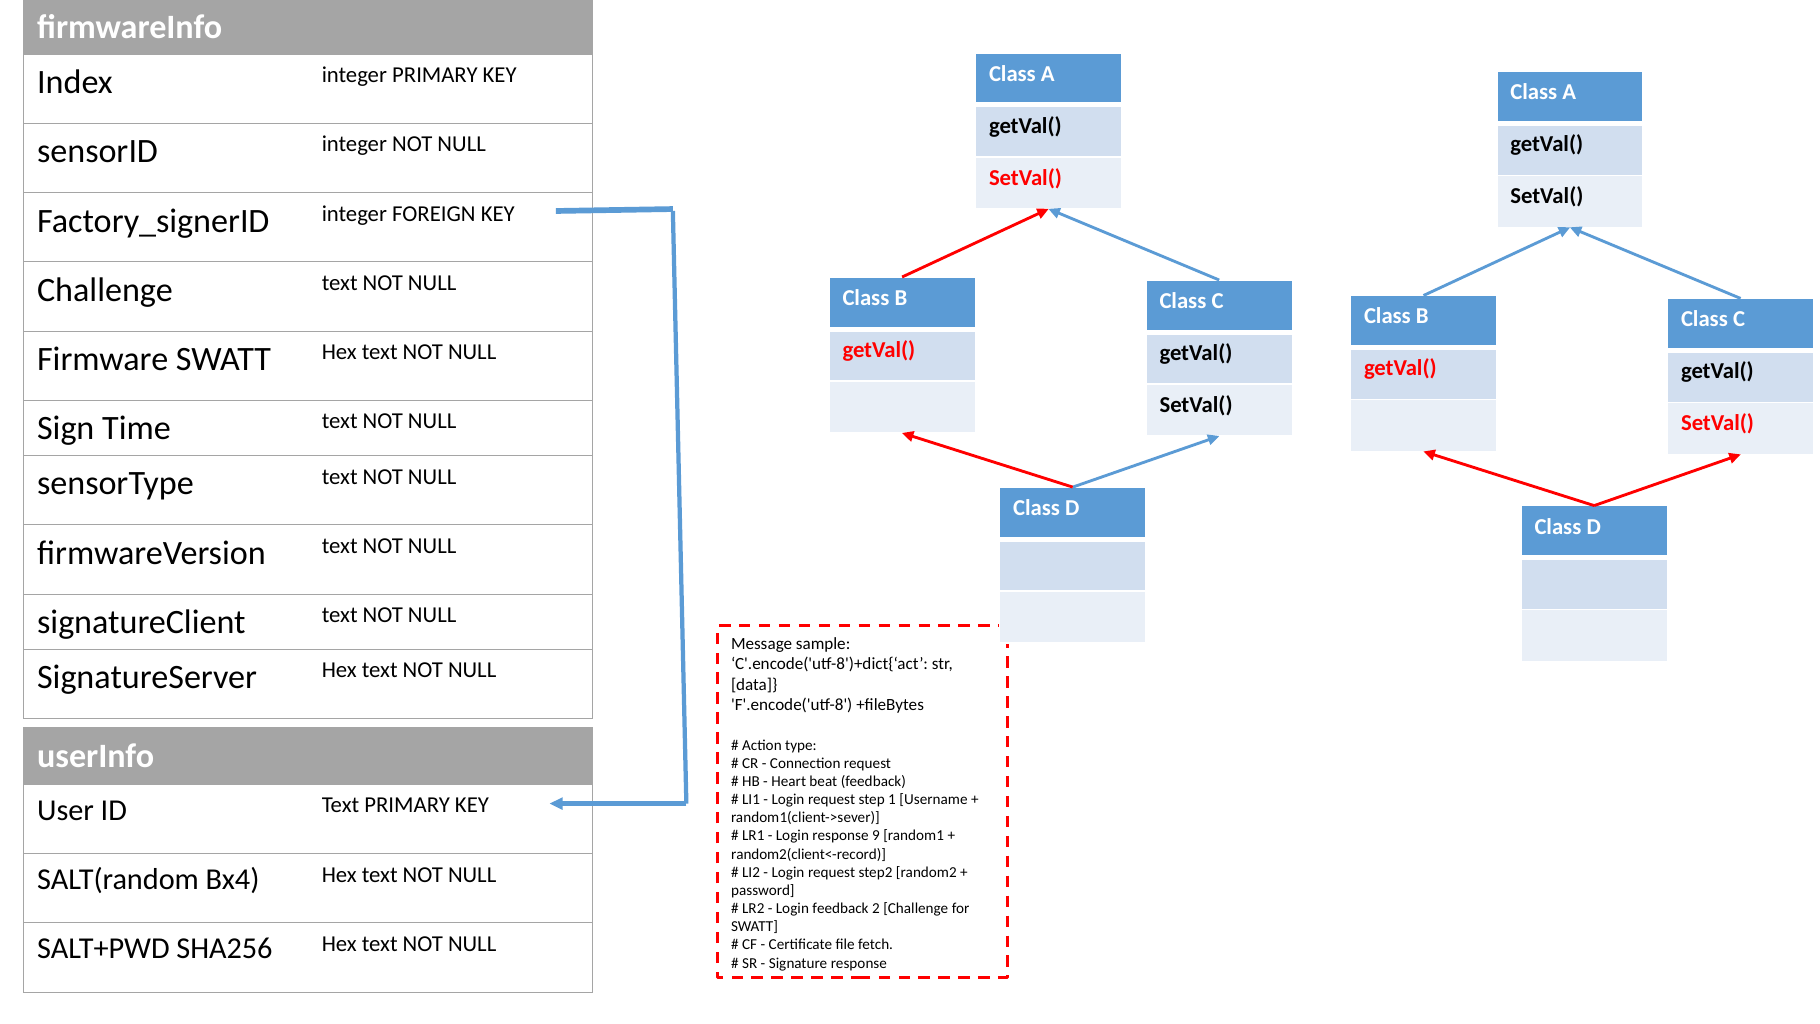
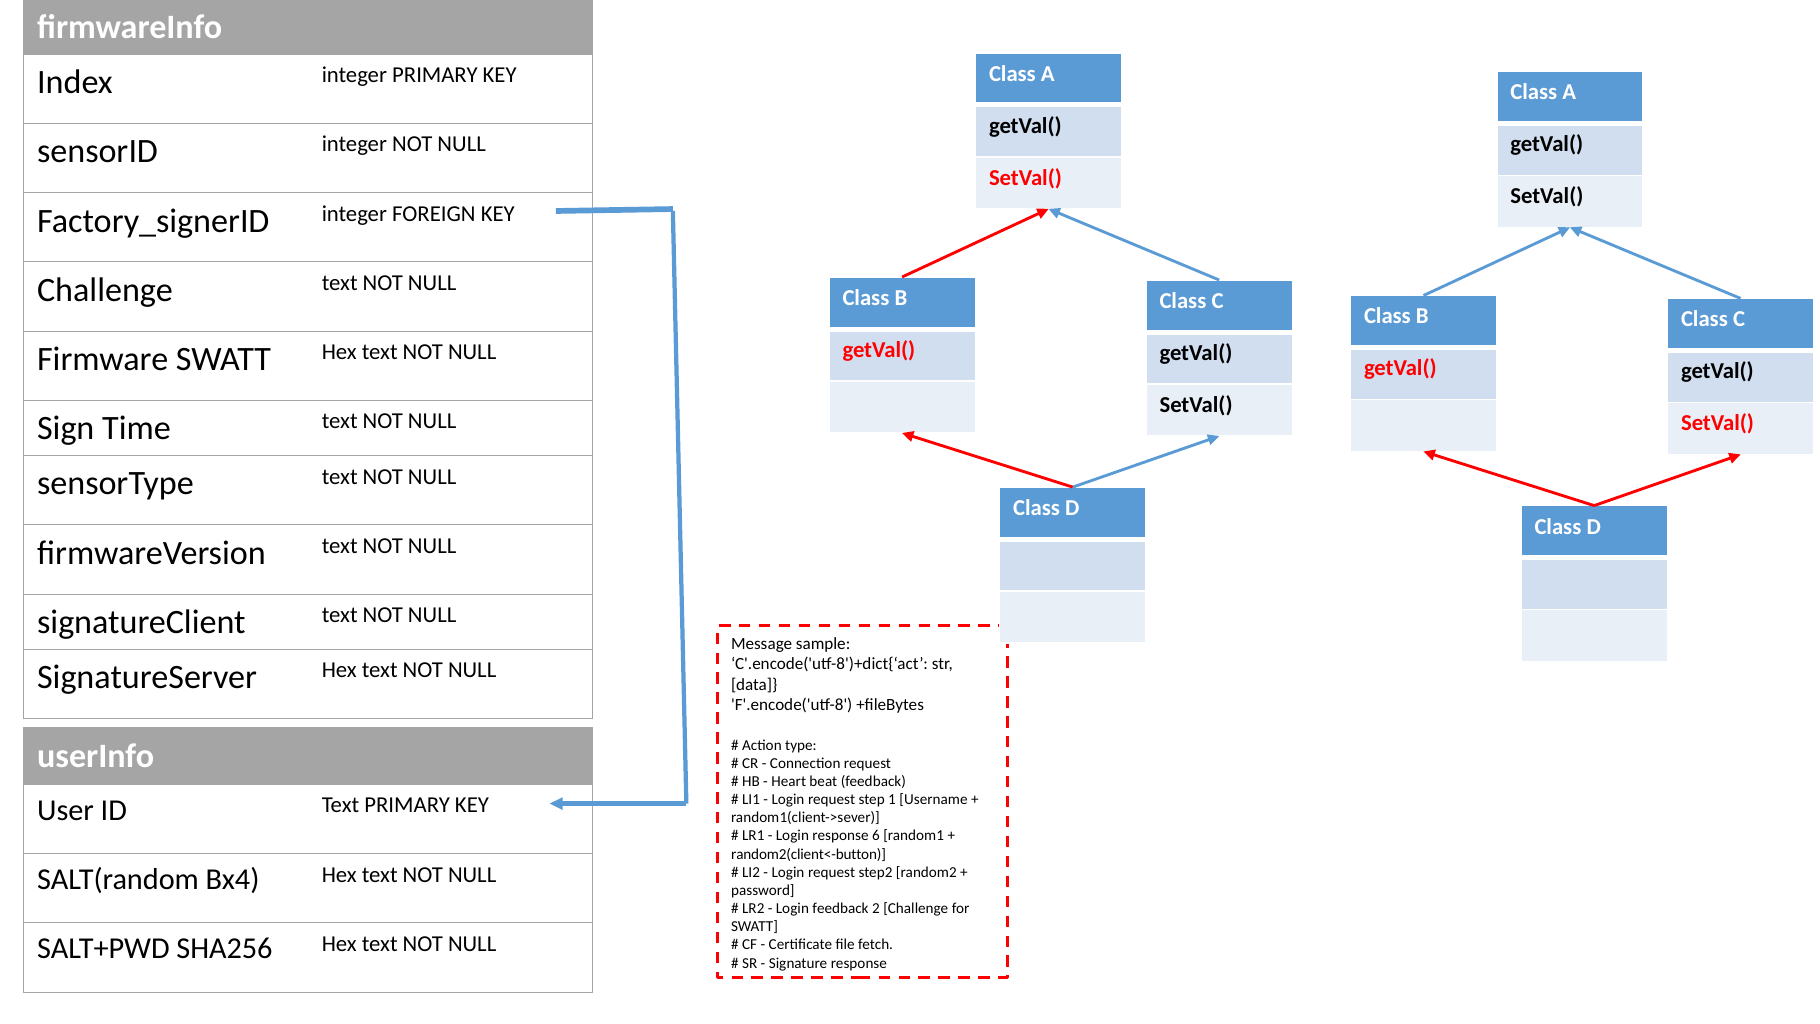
9: 9 -> 6 (876, 836)
random2(client<-record: random2(client<-record -> random2(client<-button (809, 854)
